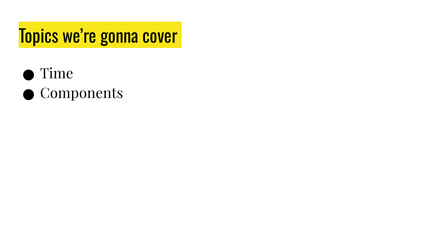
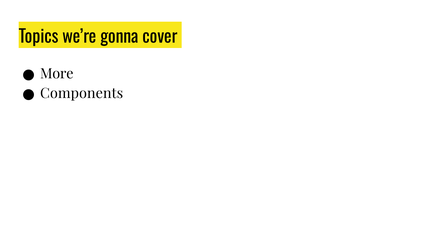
Time: Time -> More (57, 74)
